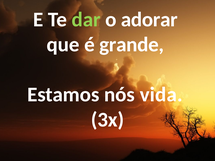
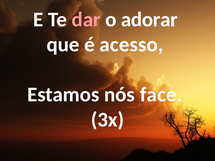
dar colour: light green -> pink (86, 20)
grande: grande -> acesso (131, 45)
vida: vida -> face (161, 95)
